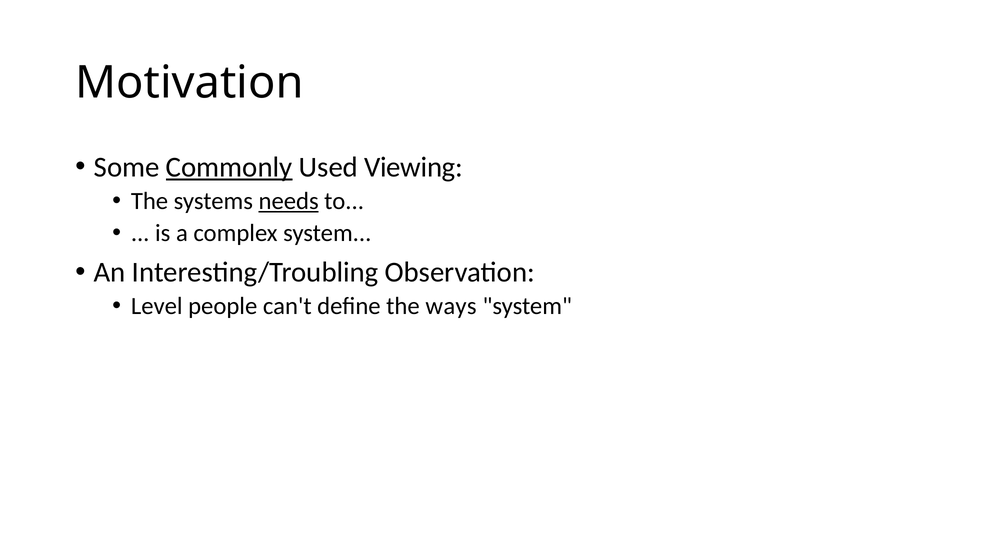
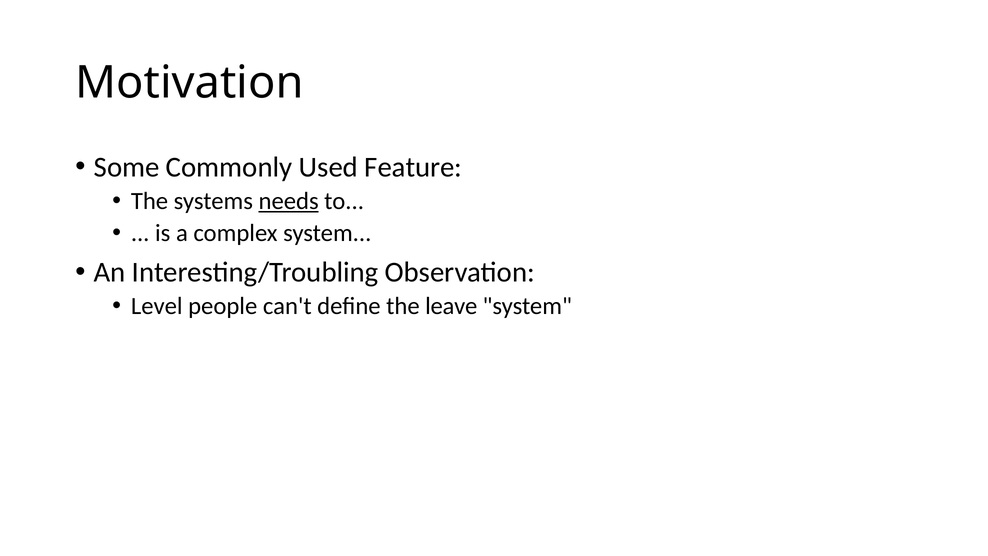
Commonly underline: present -> none (229, 167)
Viewing: Viewing -> Feature (413, 167)
ways: ways -> leave (451, 306)
